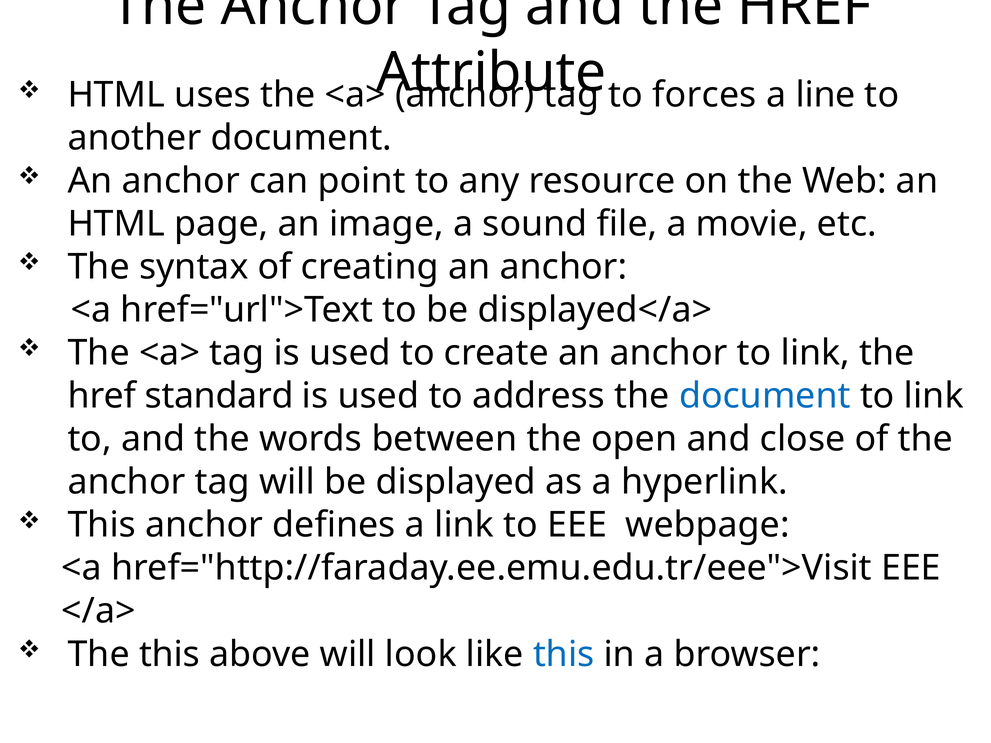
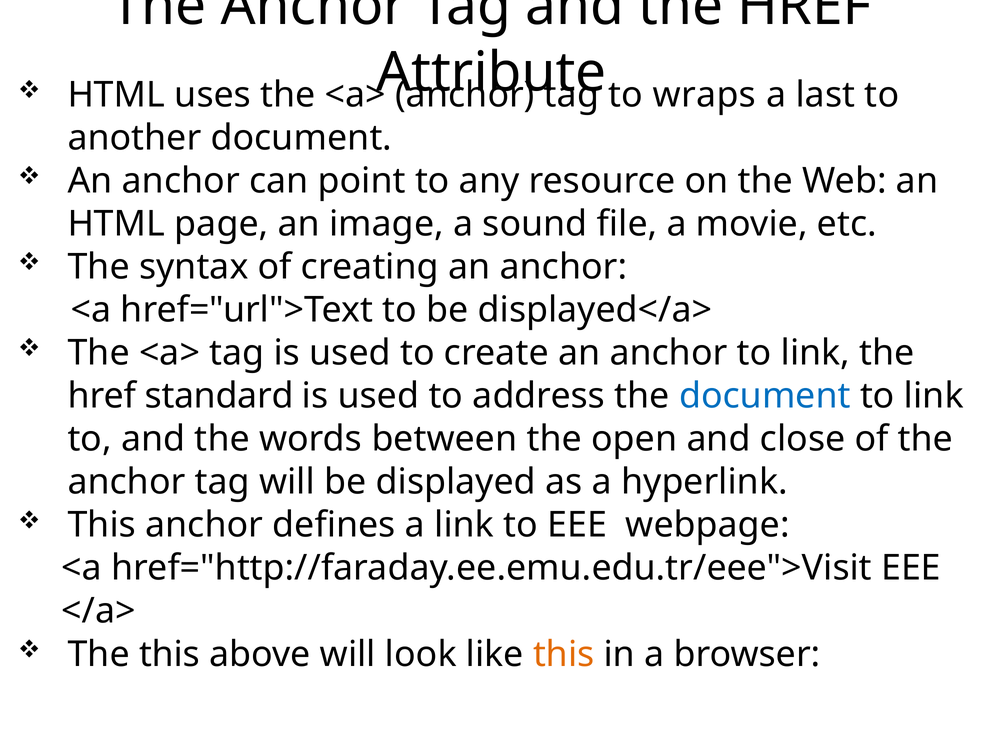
forces: forces -> wraps (704, 95)
line: line -> last (825, 95)
this colour: blue -> orange (564, 654)
